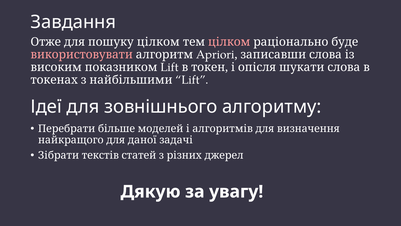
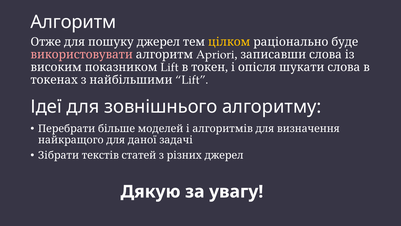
Завдання: Завдання -> Алгоритм (73, 22)
пошуку цілком: цілком -> джерел (158, 42)
цілком colour: pink -> yellow (229, 42)
